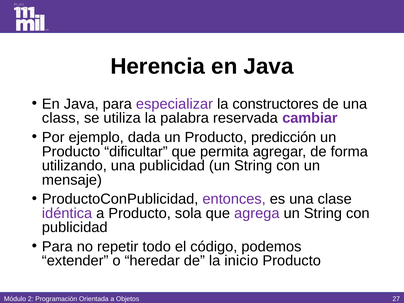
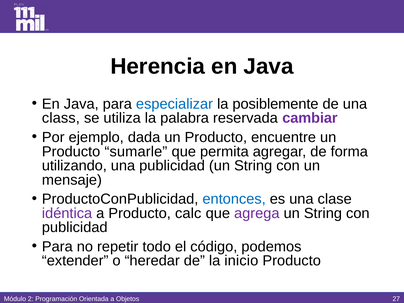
especializar colour: purple -> blue (174, 104)
constructores: constructores -> posiblemente (275, 104)
predicción: predicción -> encuentre (284, 137)
dificultar: dificultar -> sumarle (136, 152)
entonces colour: purple -> blue (234, 199)
sola: sola -> calc (188, 213)
